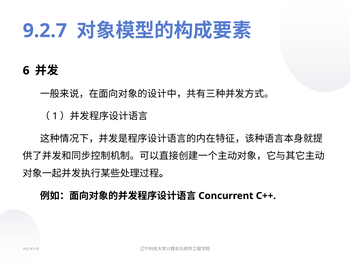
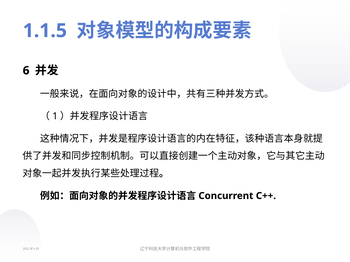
9.2.7: 9.2.7 -> 1.1.5 (45, 31)
